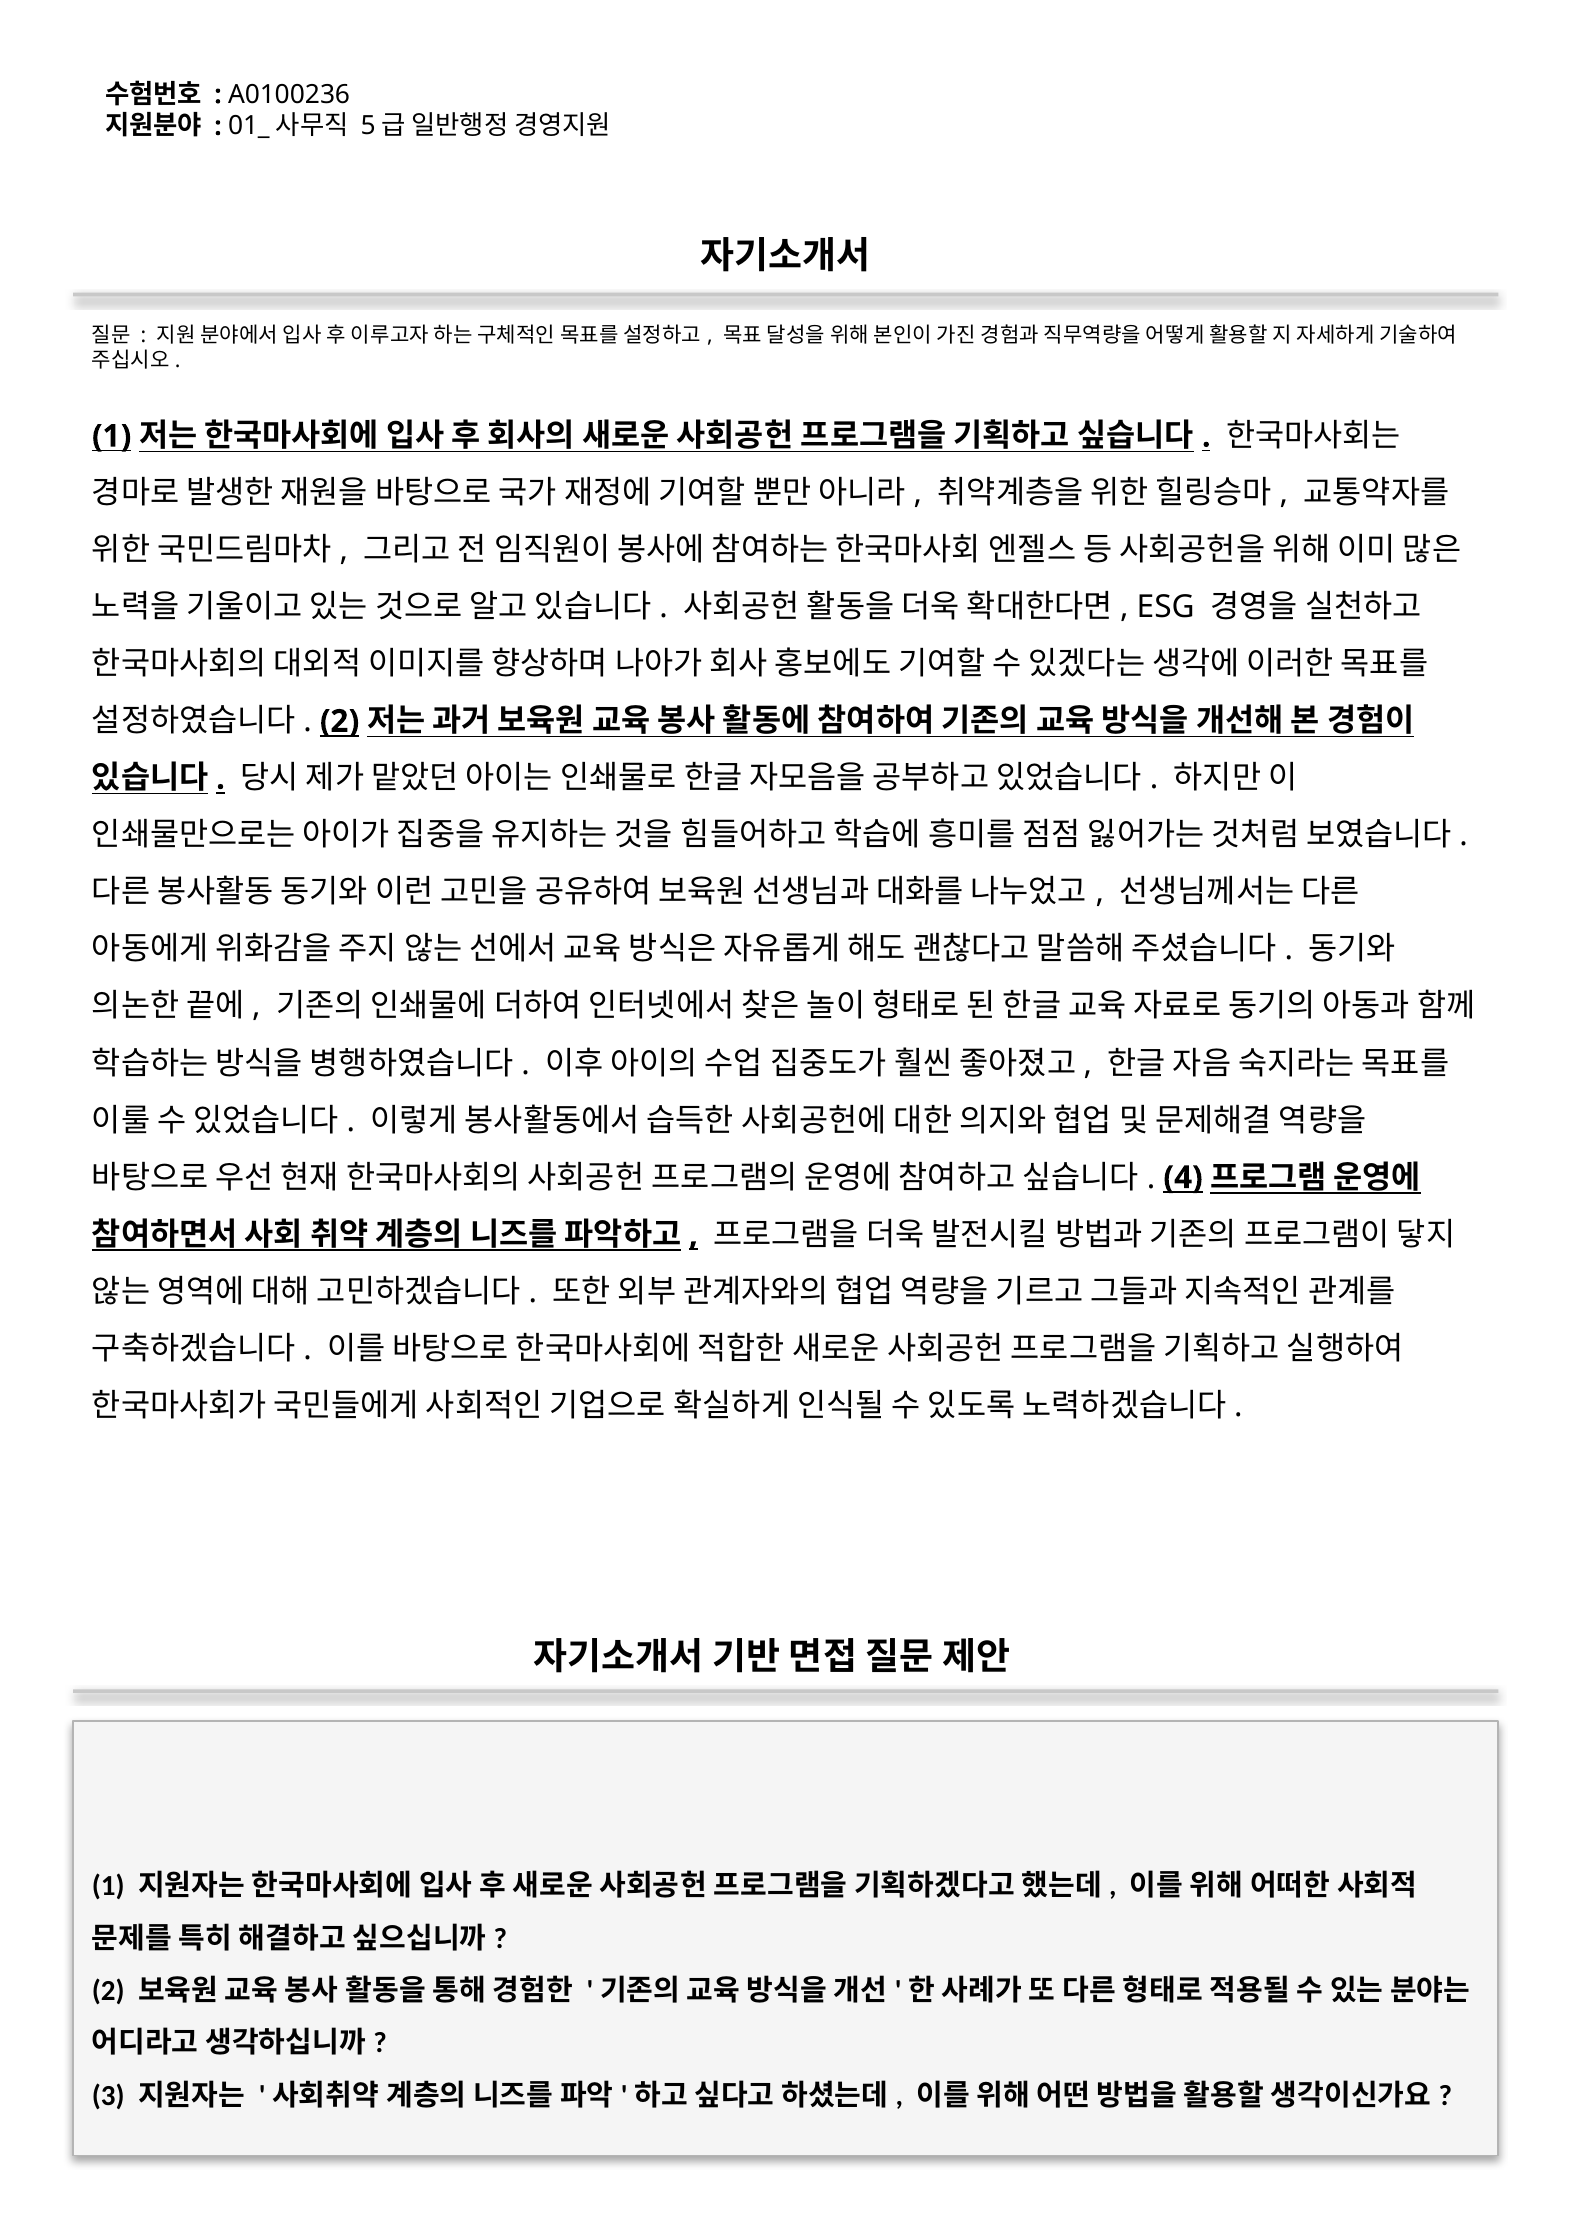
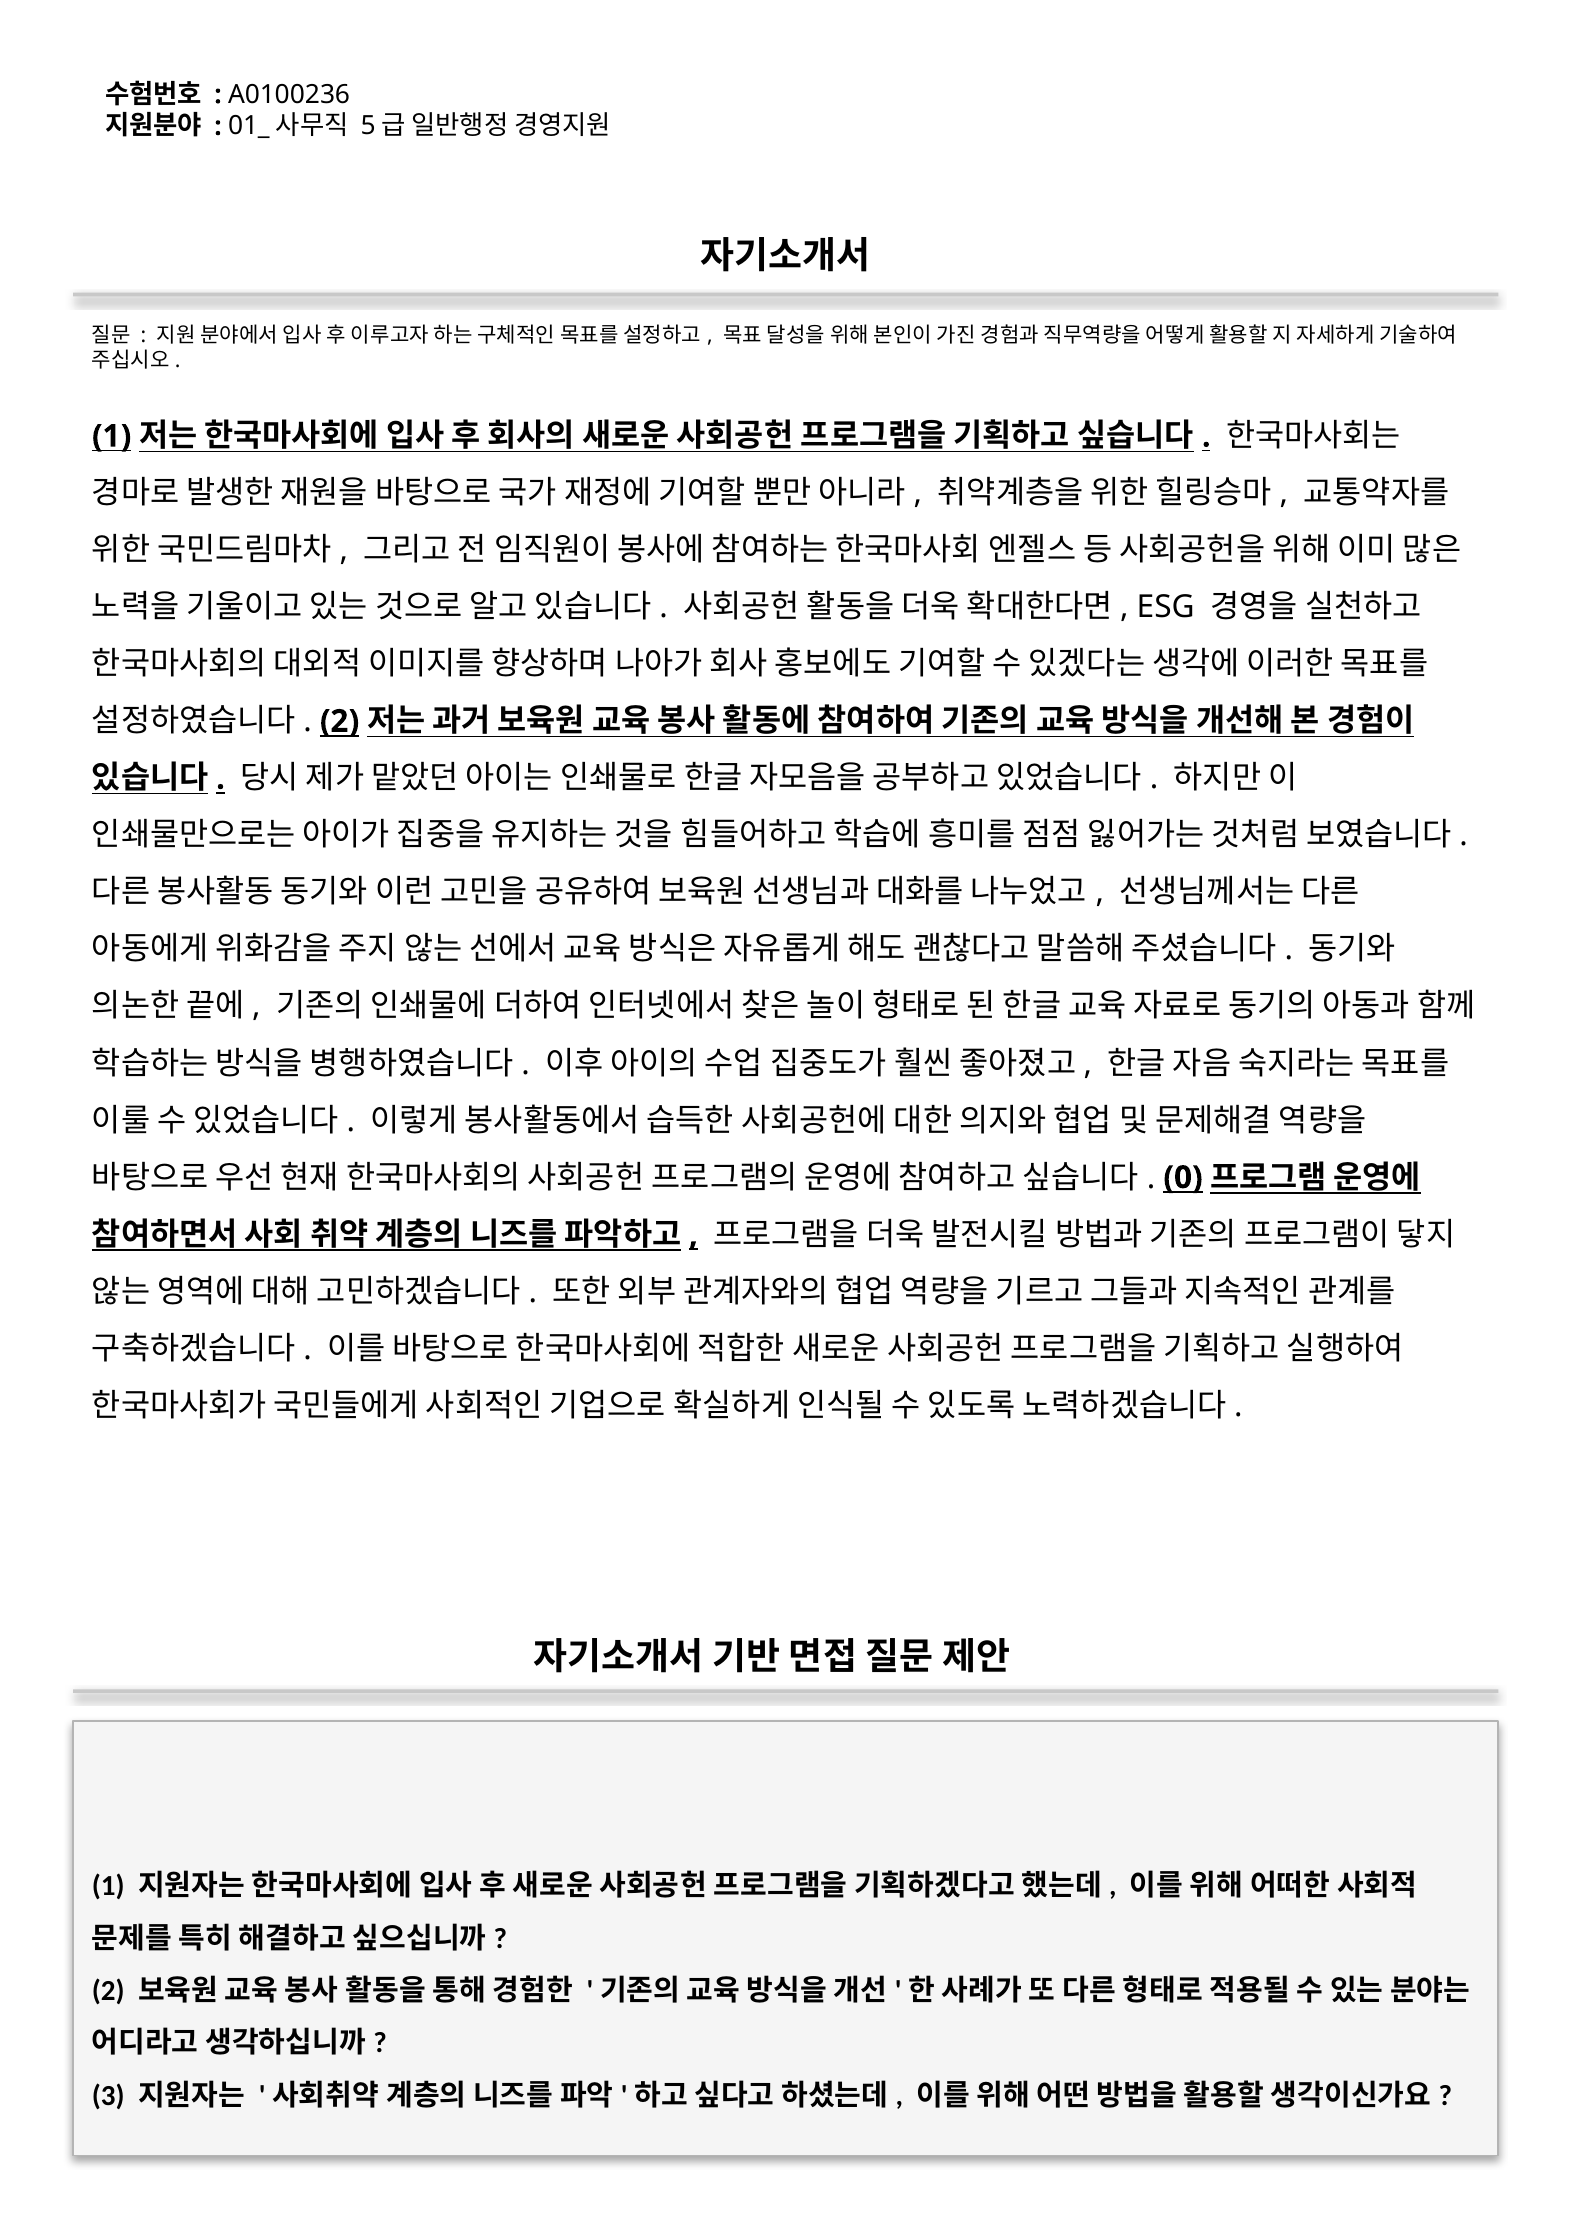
4: 4 -> 0 (1183, 1177)
